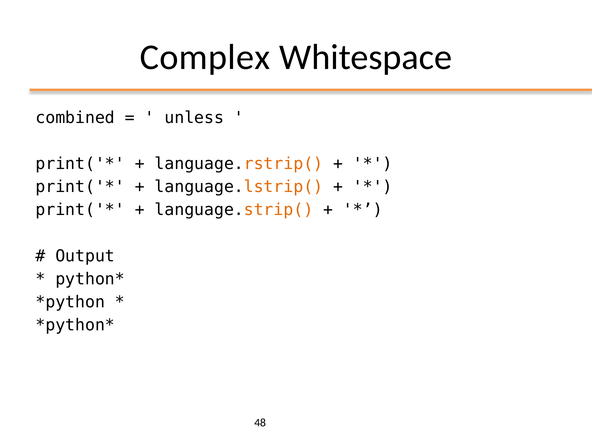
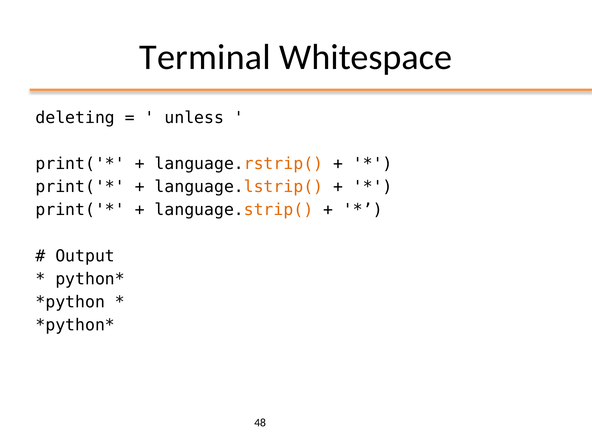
Complex: Complex -> Terminal (205, 57)
combined: combined -> deleting (75, 118)
